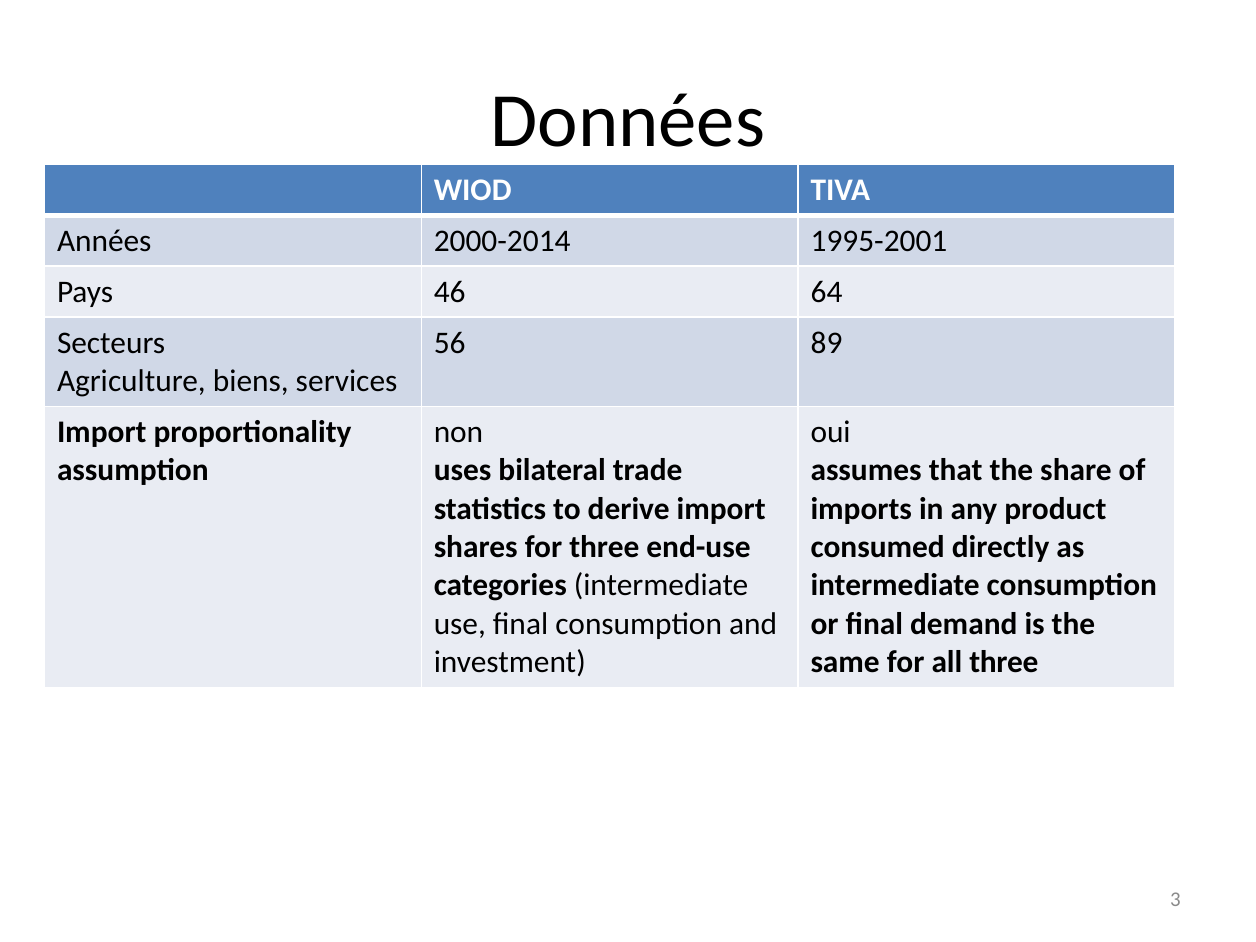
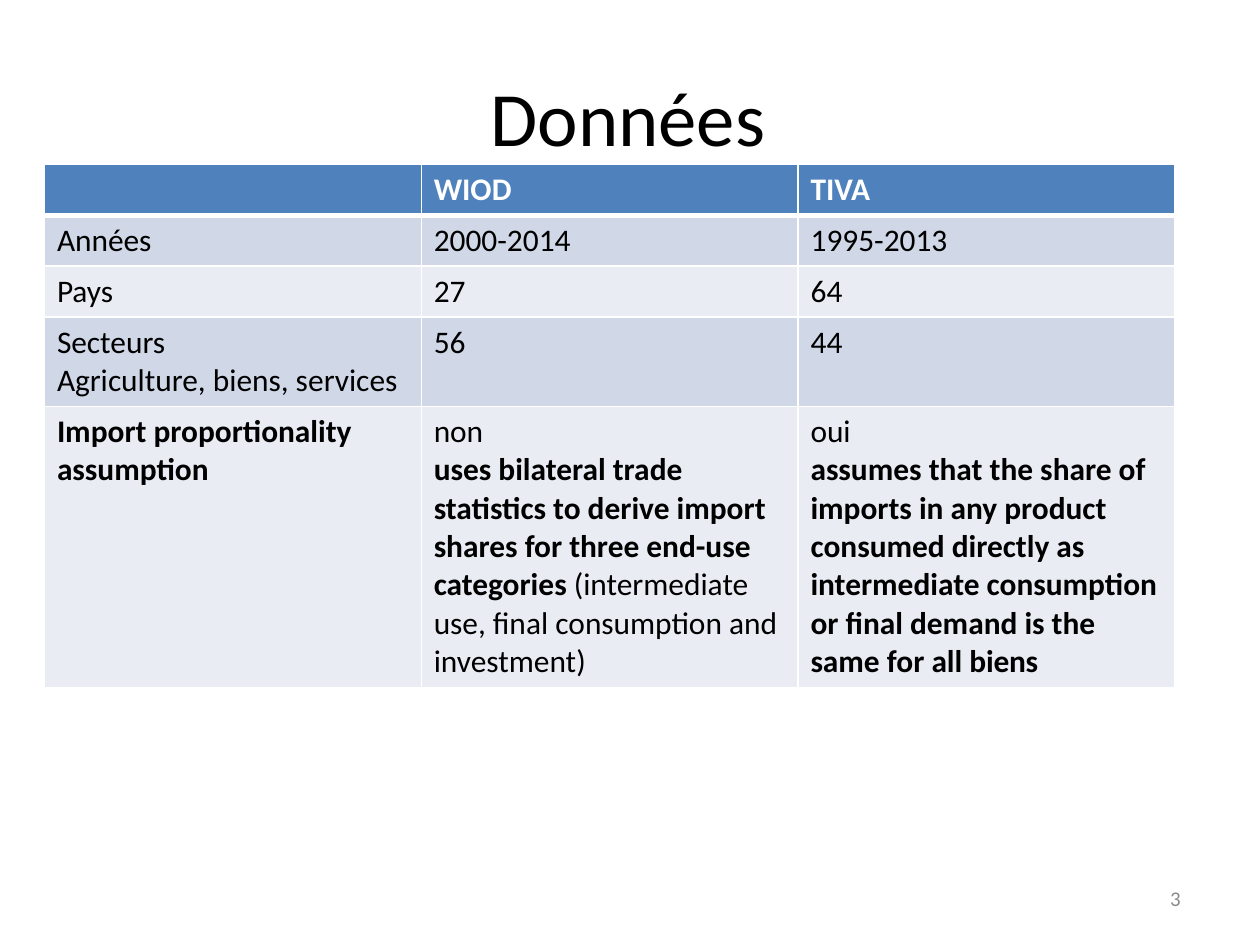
1995-2001: 1995-2001 -> 1995-2013 (879, 241)
46: 46 -> 27 (450, 292)
89: 89 -> 44 (827, 343)
all three: three -> biens (1004, 662)
